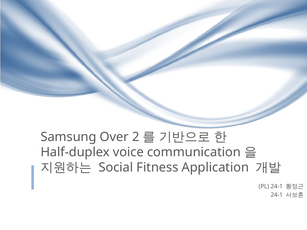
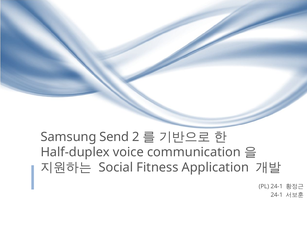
Over: Over -> Send (114, 137)
